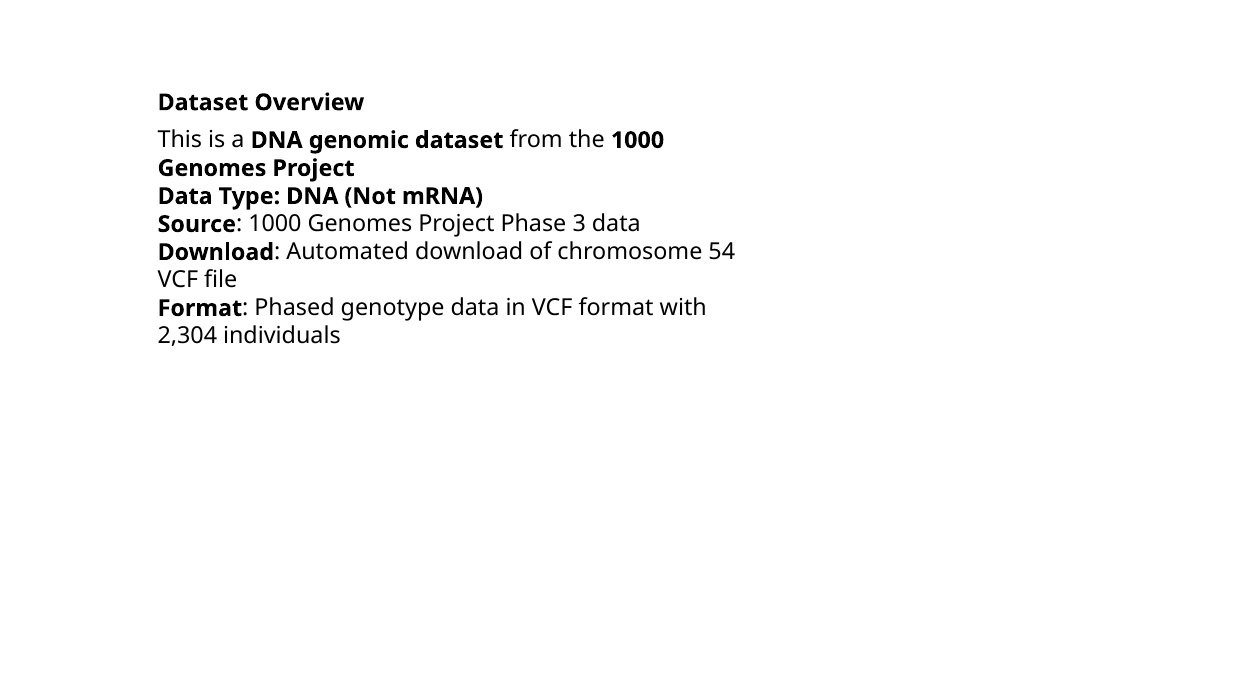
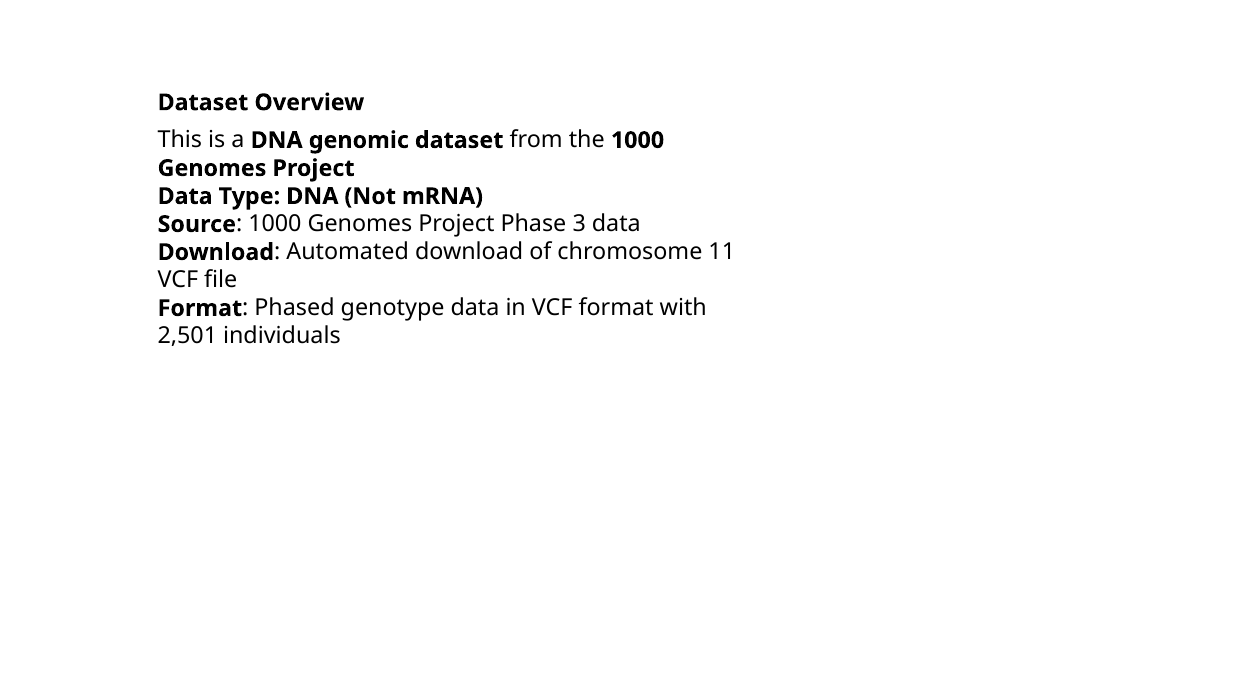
54: 54 -> 11 (722, 252)
2,304: 2,304 -> 2,501 (187, 336)
